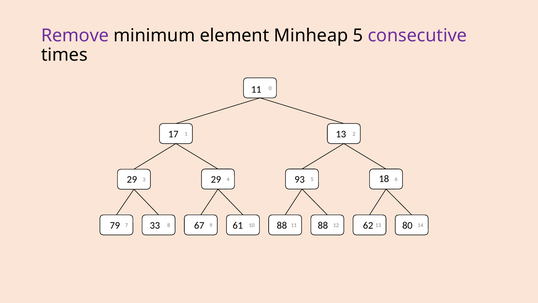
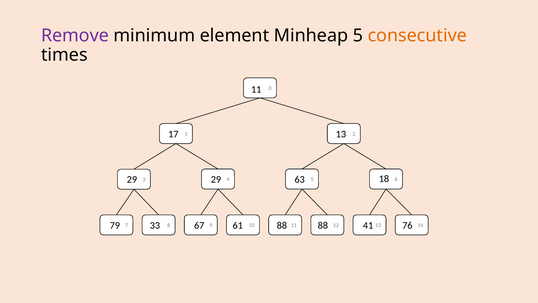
consecutive colour: purple -> orange (417, 36)
93: 93 -> 63 (300, 179)
62: 62 -> 41 (368, 225)
80: 80 -> 76 (407, 225)
